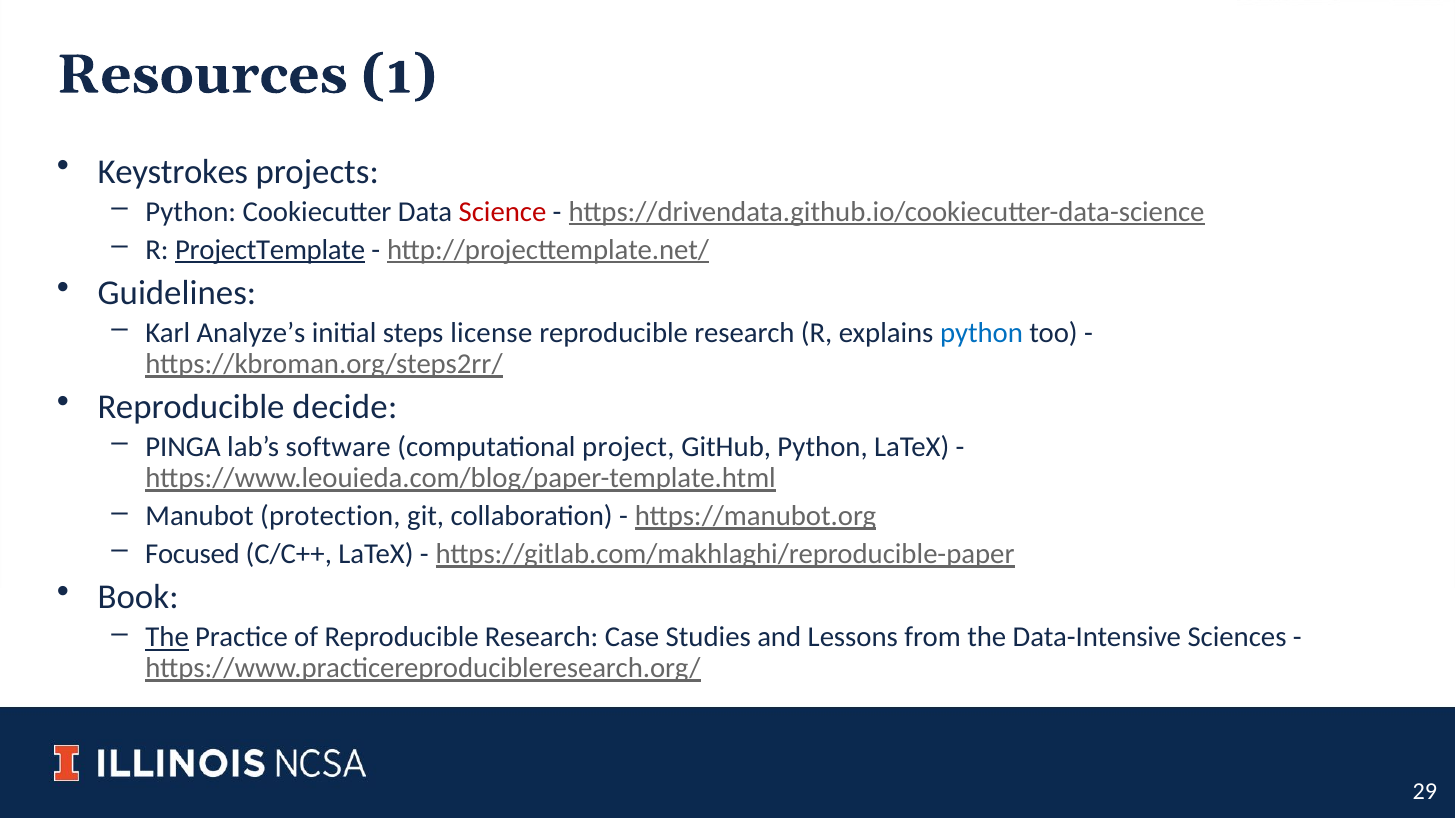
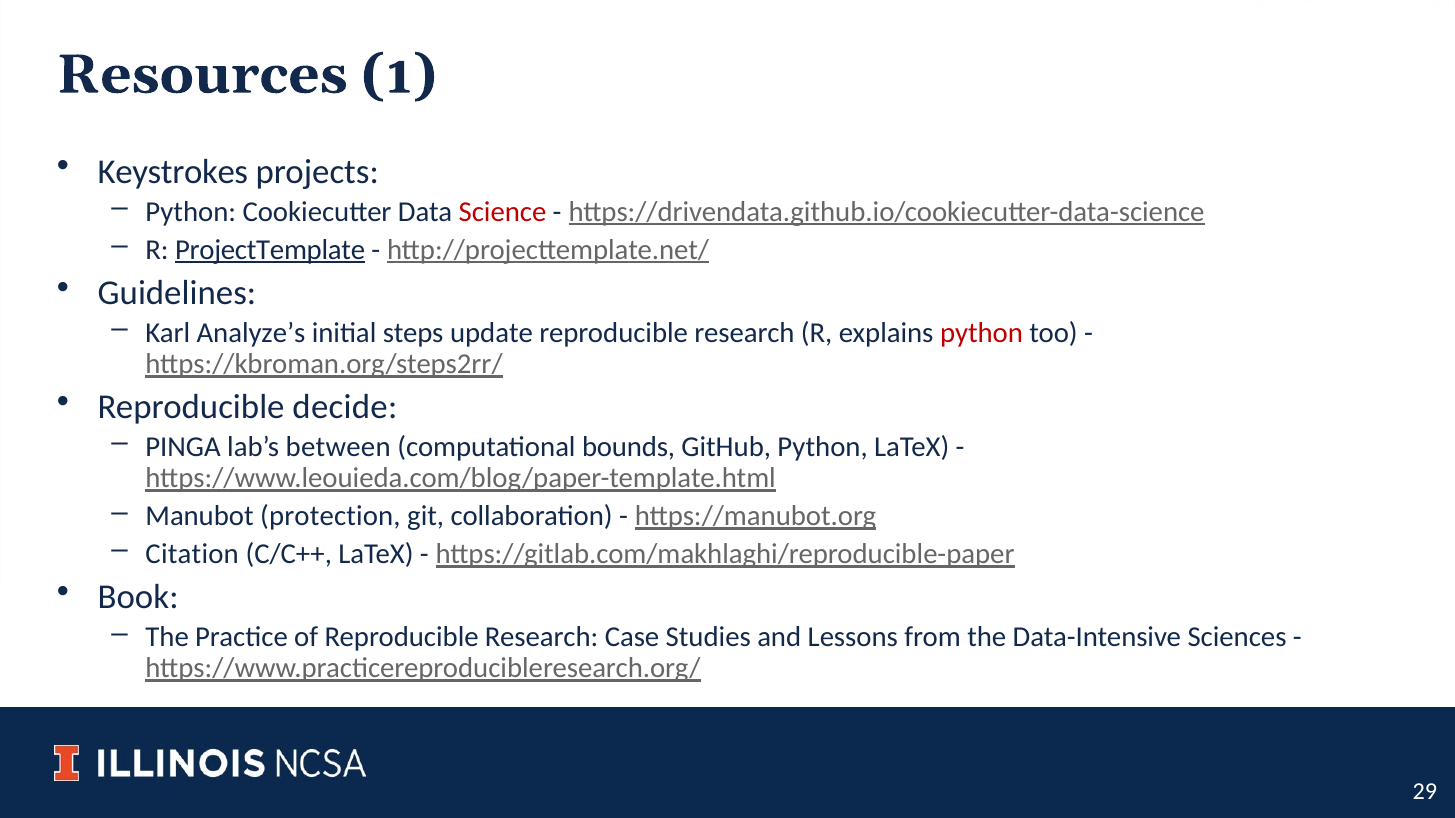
license: license -> update (491, 333)
python colour: blue -> red (981, 333)
software: software -> between (338, 447)
project: project -> bounds (629, 447)
Focused: Focused -> Citation (192, 554)
The underline: present -> none (167, 638)
